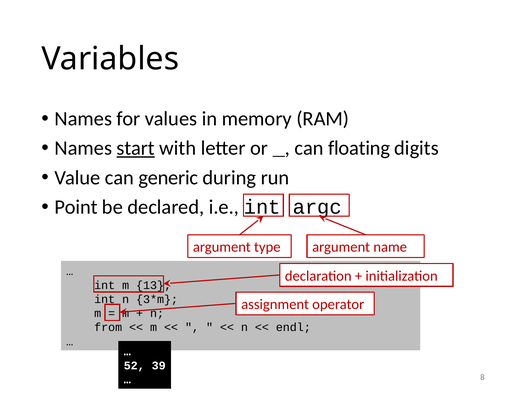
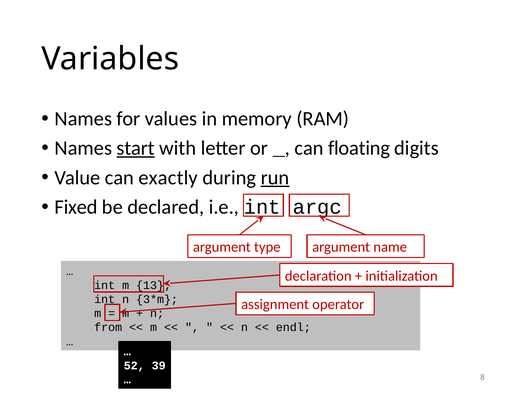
generic: generic -> exactly (168, 177)
run underline: none -> present (275, 177)
Point: Point -> Fixed (76, 207)
